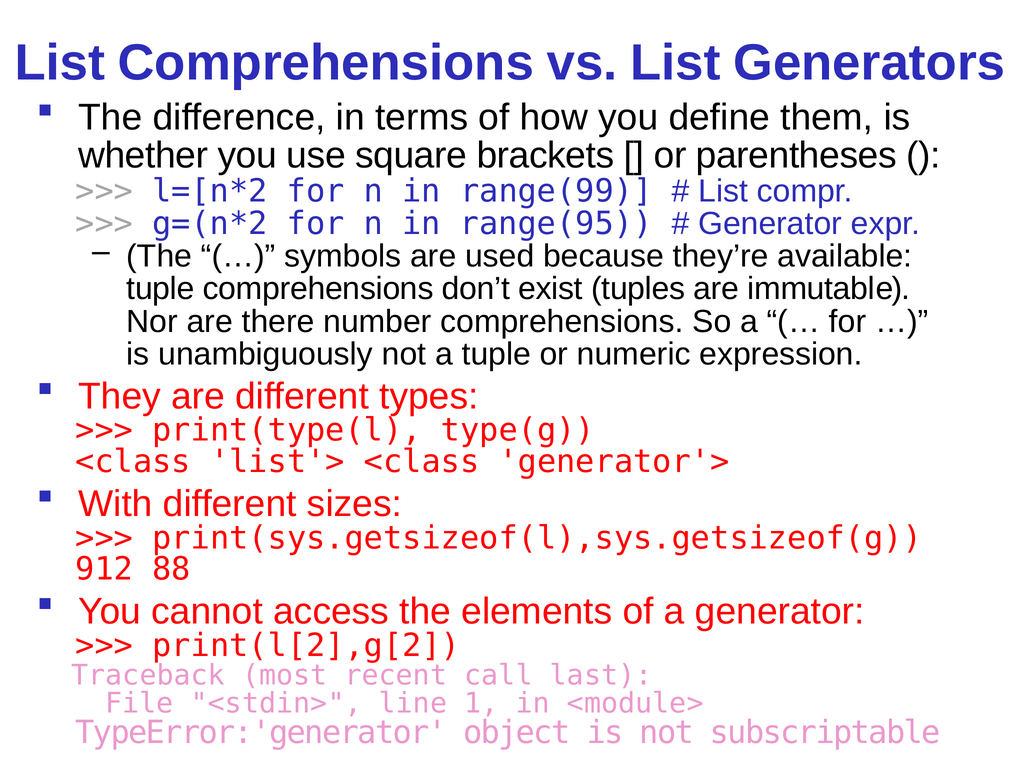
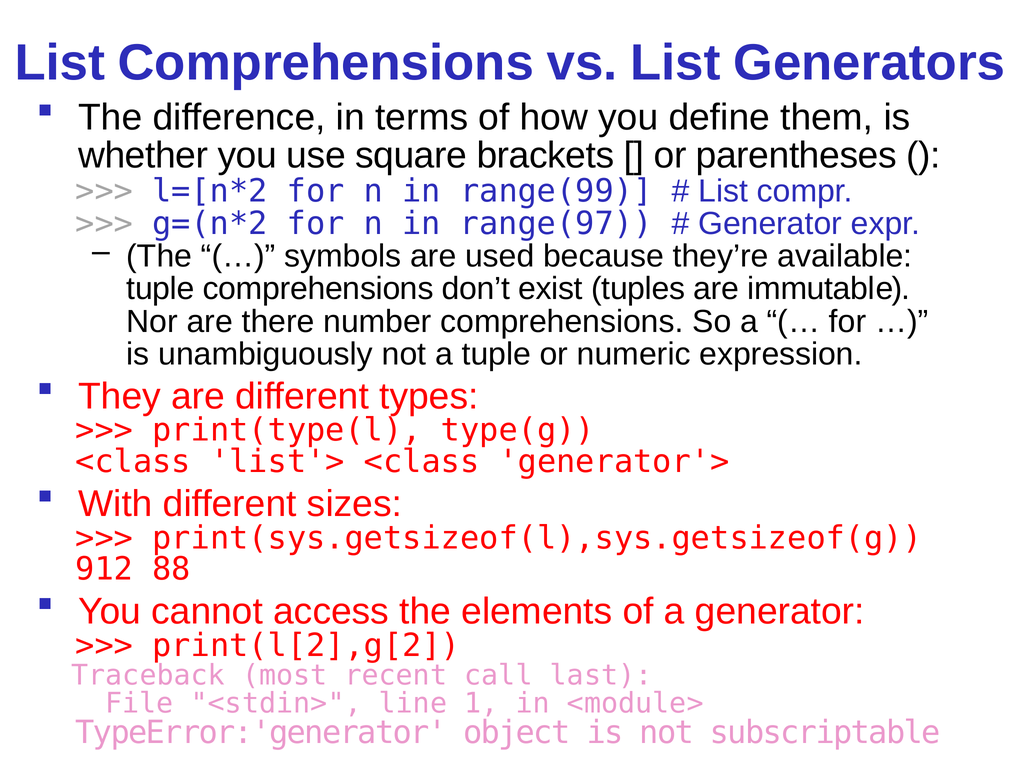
range(95: range(95 -> range(97 (556, 224)
